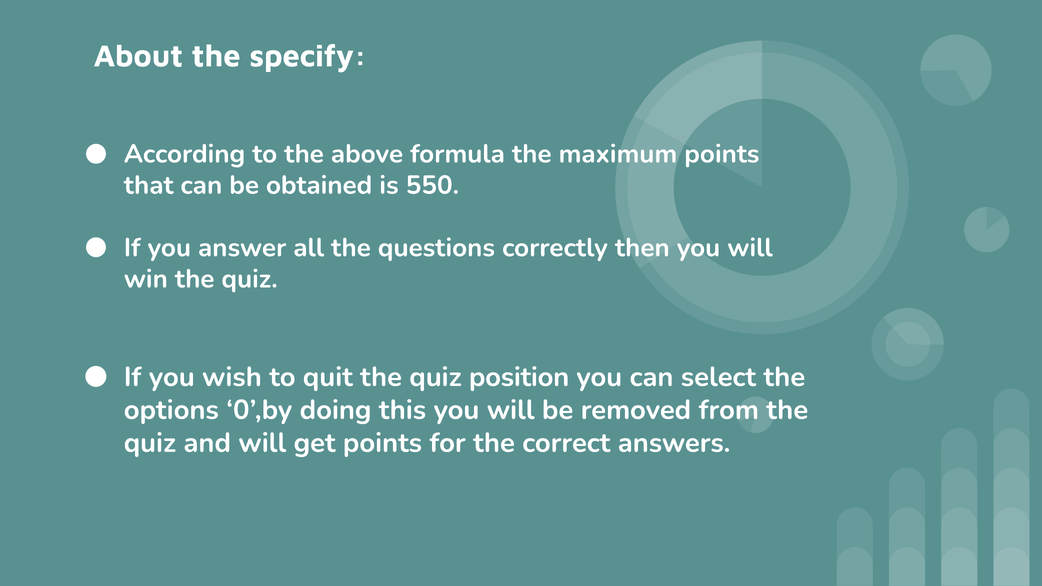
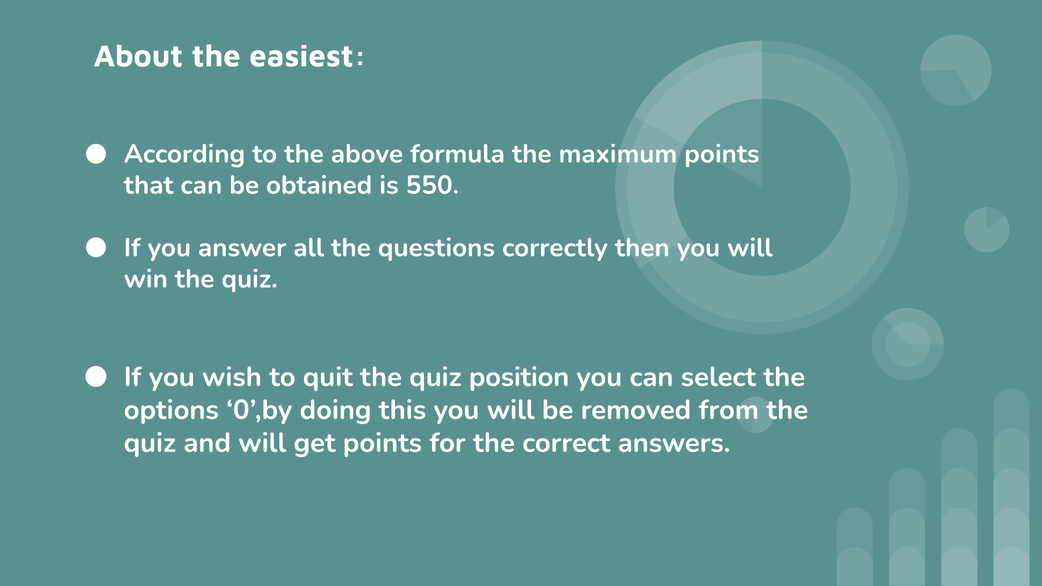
specify: specify -> easiest (308, 56)
